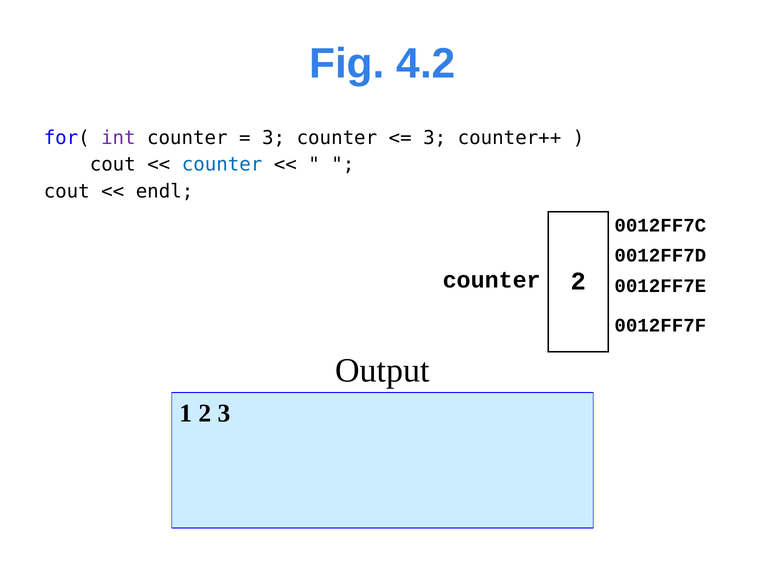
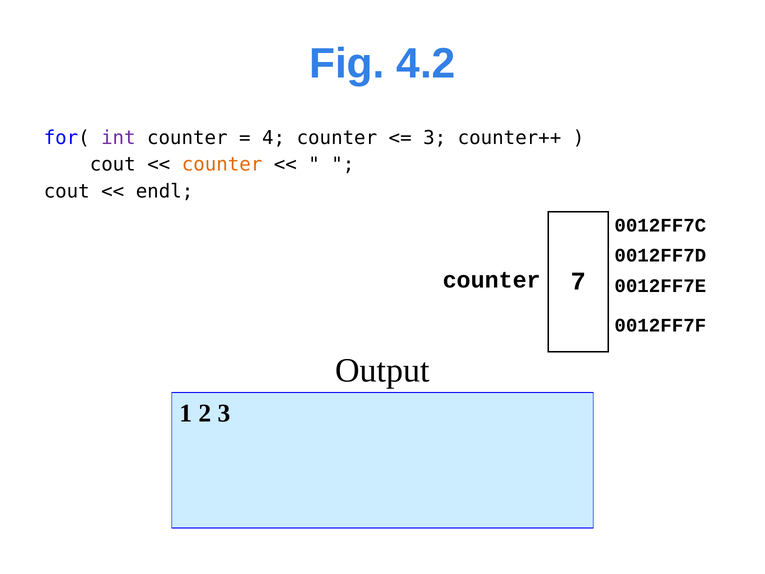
3: 3 -> 4 (274, 138)
counter colour: blue -> orange (222, 165)
counter 2: 2 -> 7 (578, 281)
